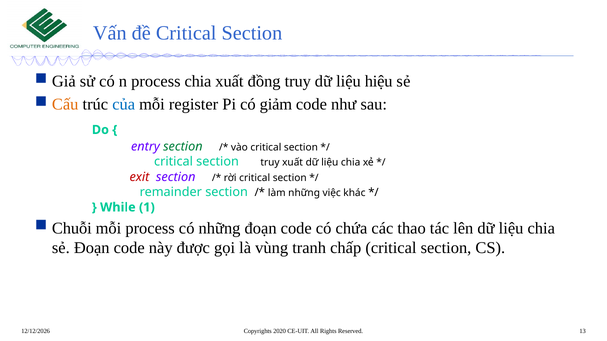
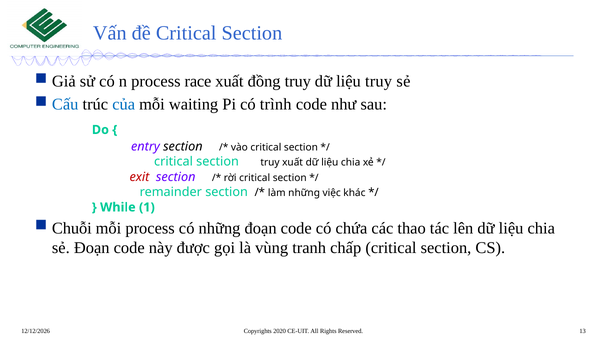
process chia: chia -> race (198, 82)
liệu hiệu: hiệu -> truy (379, 82)
Cấu colour: orange -> blue (65, 105)
register: register -> waiting (194, 105)
giảm: giảm -> trình (276, 105)
section colour: green -> black (183, 147)
